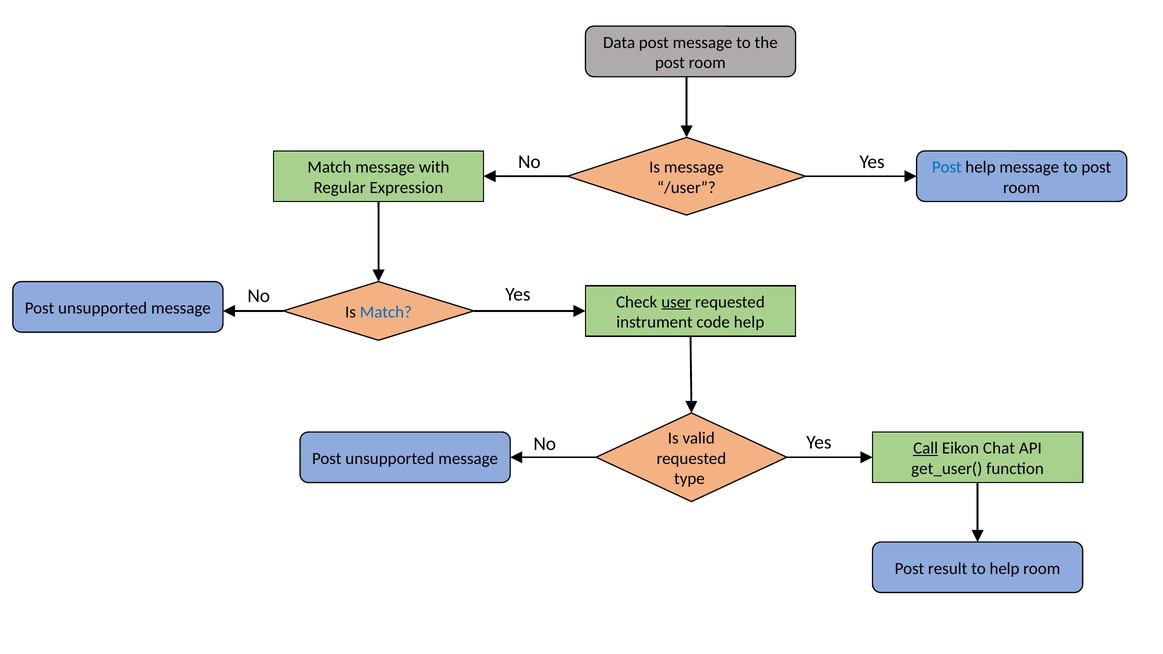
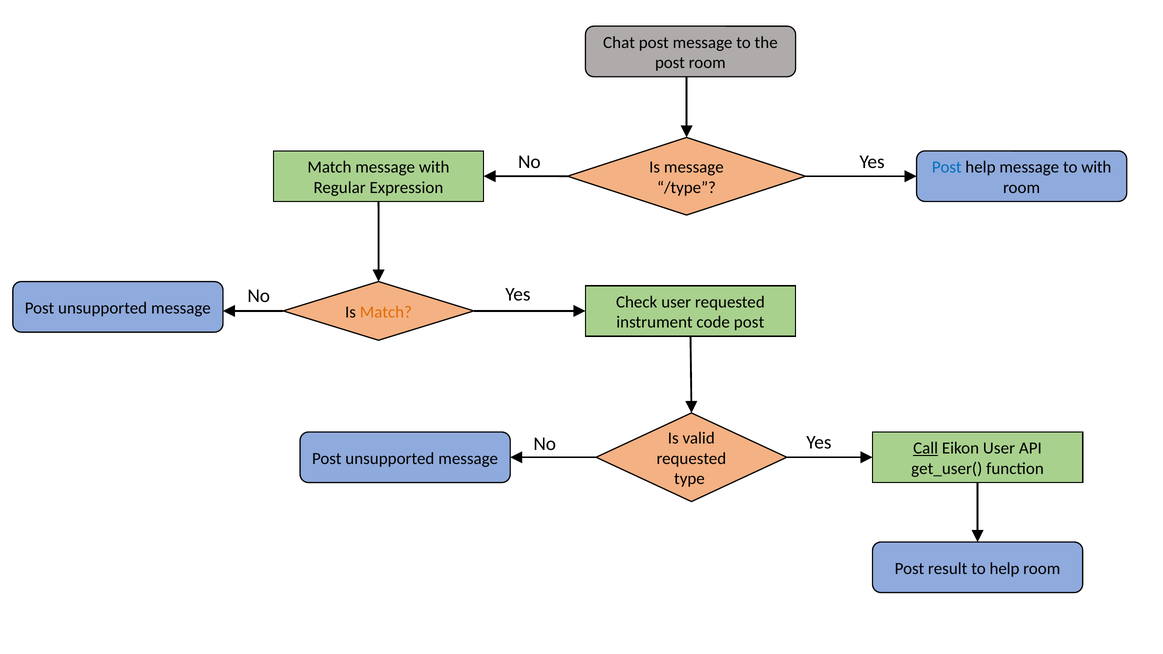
Data: Data -> Chat (619, 42)
to post: post -> with (1096, 167)
/user: /user -> /type (686, 188)
user underline: present -> none (676, 302)
Match colour: blue -> orange (386, 312)
code help: help -> post (749, 322)
Eikon Chat: Chat -> User (999, 448)
